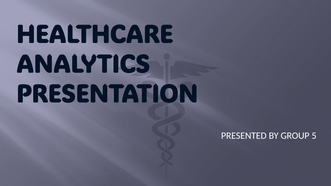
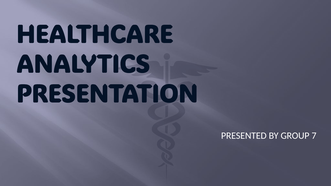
5: 5 -> 7 (314, 136)
